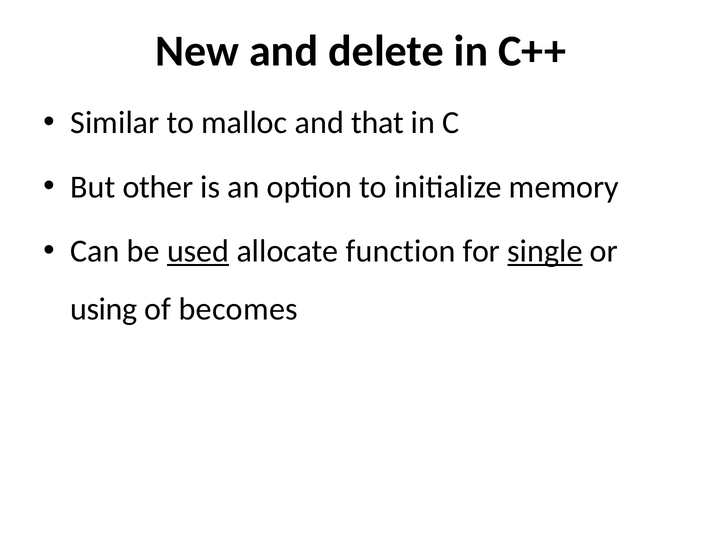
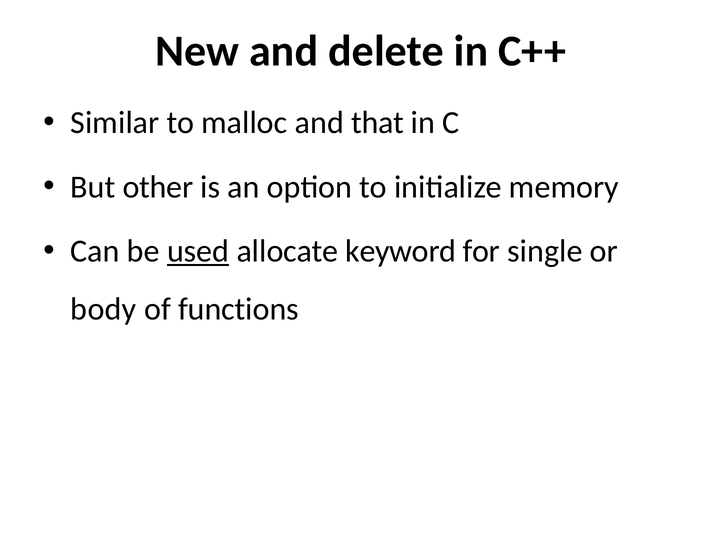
function: function -> keyword (401, 251)
single underline: present -> none (545, 251)
using: using -> body (103, 309)
becomes: becomes -> functions (238, 309)
